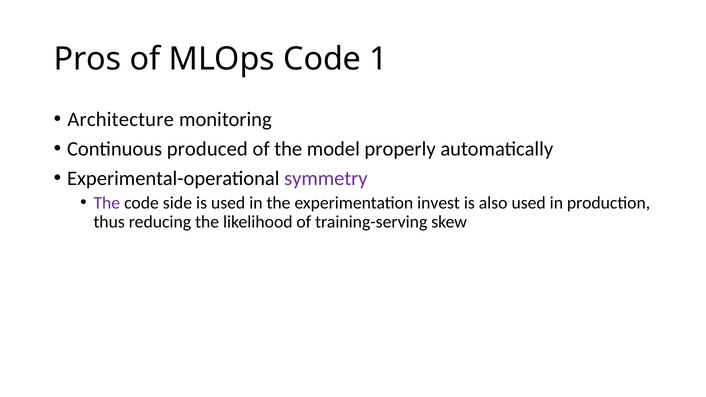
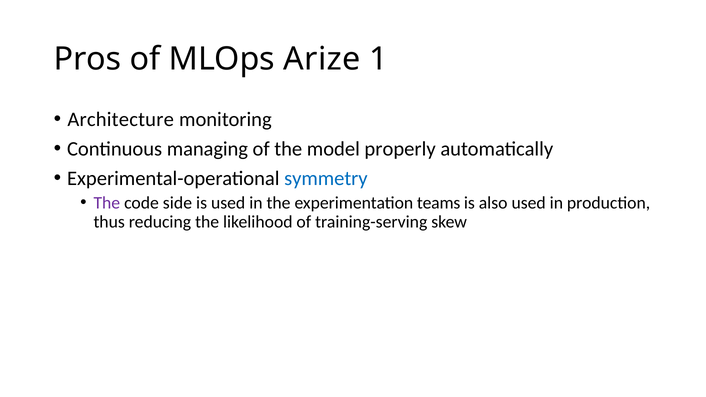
MLOps Code: Code -> Arize (322, 59)
produced: produced -> managing (207, 149)
symmetry colour: purple -> blue (326, 179)
invest: invest -> teams (439, 203)
